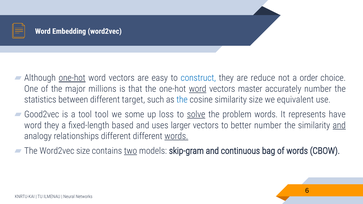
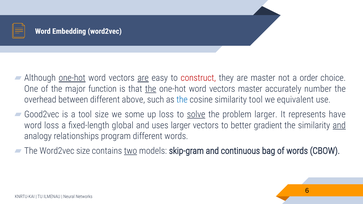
are underline: none -> present (143, 78)
construct colour: blue -> red (198, 78)
are reduce: reduce -> master (263, 78)
millions: millions -> function (103, 89)
the underline: none -> present (151, 89)
word underline: present -> none (198, 89)
statistics: statistics -> overhead (40, 100)
target: target -> above (133, 100)
similarity size: size -> tool (256, 100)
tool tool: tool -> size (102, 114)
problem words: words -> larger (266, 114)
word they: they -> loss (52, 125)
based: based -> global (123, 125)
better number: number -> gradient (268, 125)
relationships different: different -> program (116, 136)
words underline: present -> none (176, 136)
